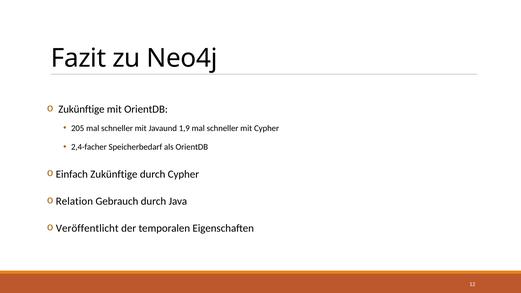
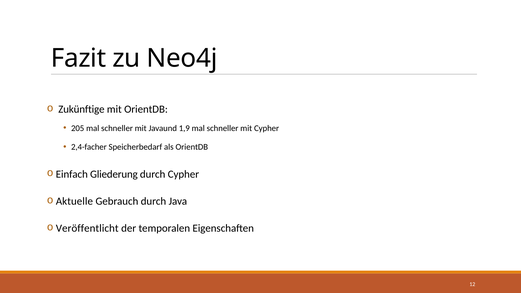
Einfach Zukünftige: Zukünftige -> Gliederung (114, 174)
Relation: Relation -> Aktuelle (74, 201)
